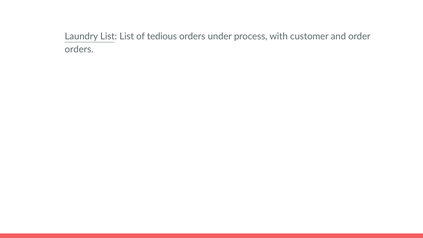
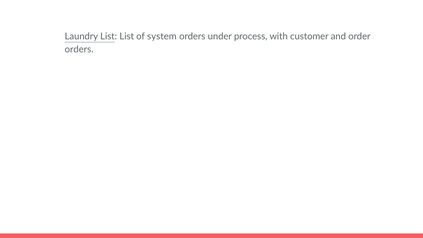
tedious: tedious -> system (162, 37)
